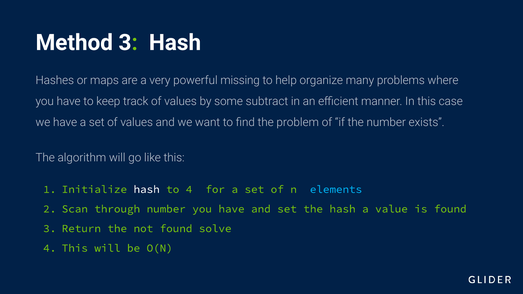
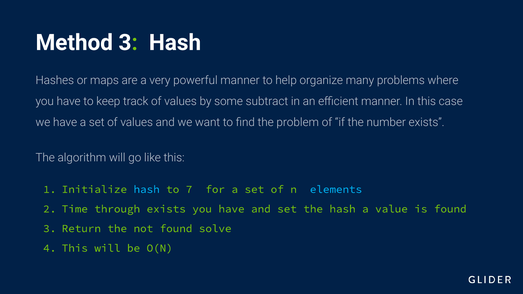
powerful missing: missing -> manner (240, 81)
hash colour: white -> light blue (147, 189)
to 4: 4 -> 7 (189, 189)
Scan: Scan -> Time (75, 209)
through number: number -> exists (166, 209)
